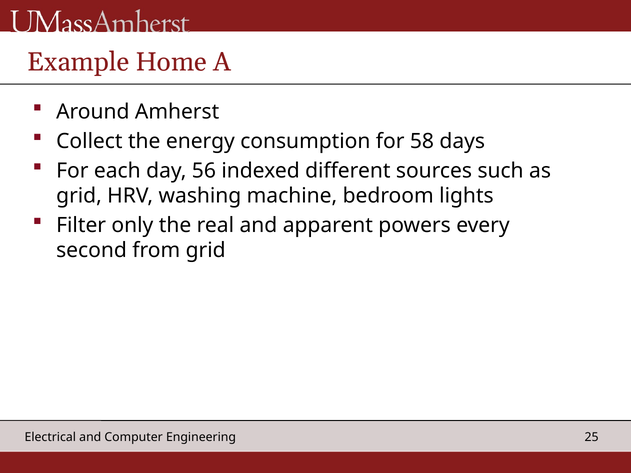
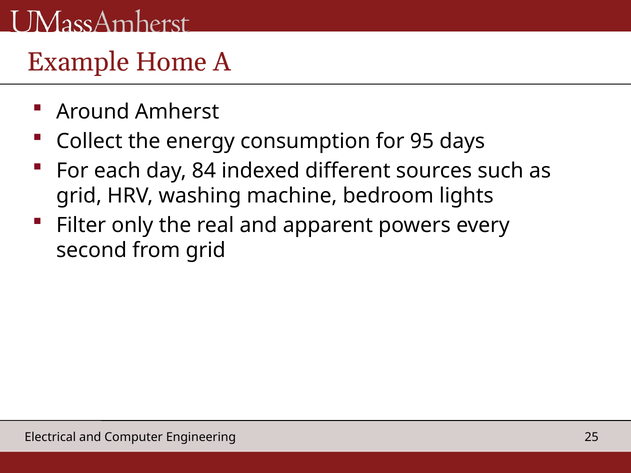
58: 58 -> 95 (422, 141)
56: 56 -> 84 (204, 171)
